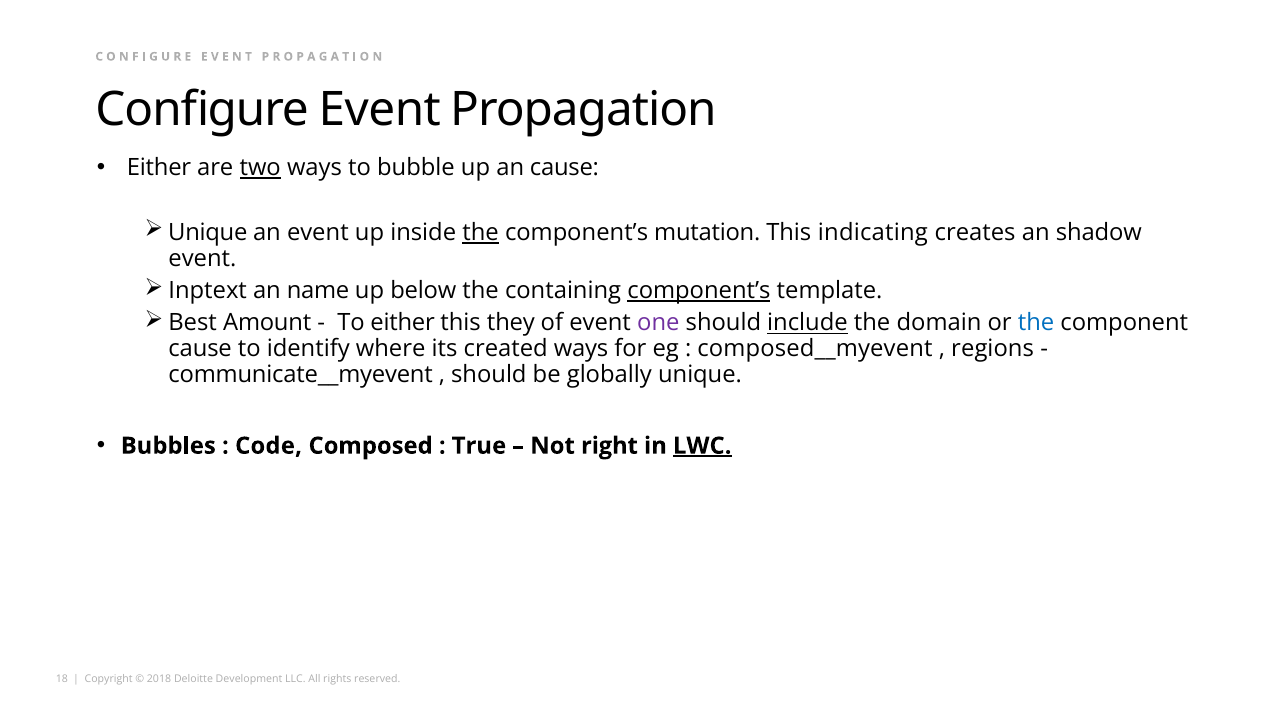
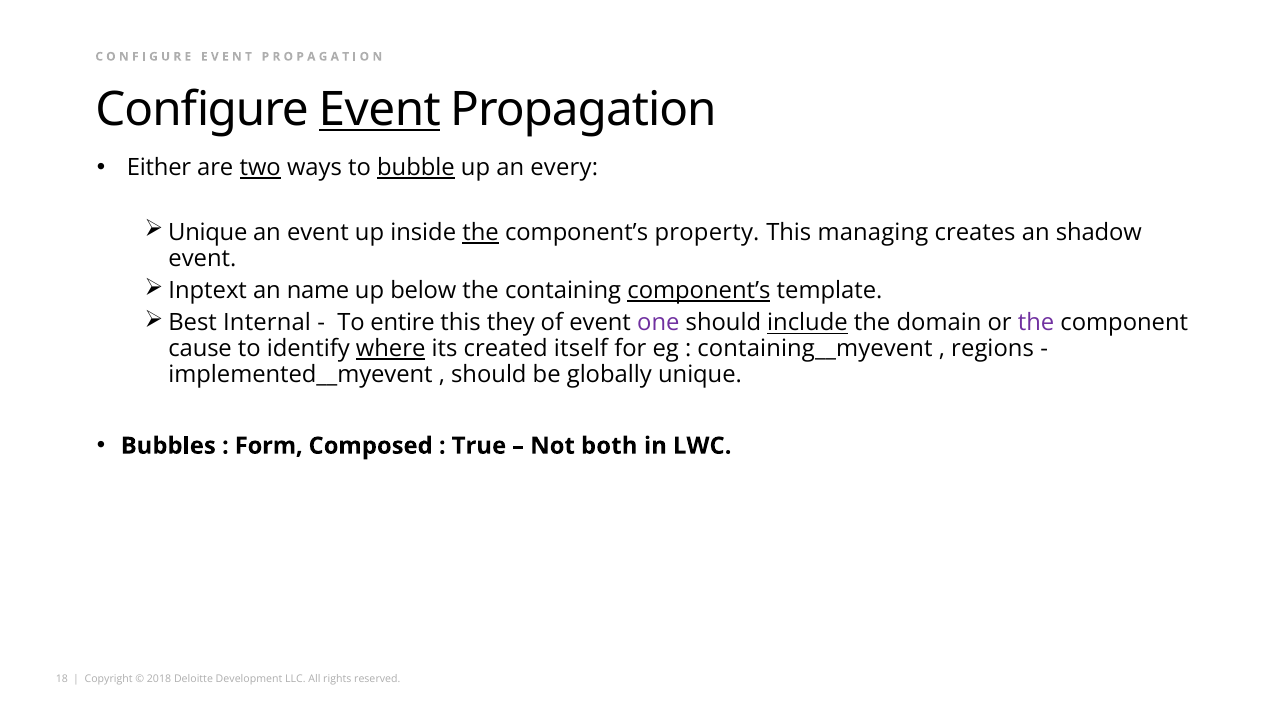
Event underline: none -> present (380, 109)
bubble underline: none -> present (416, 168)
an cause: cause -> every (564, 168)
mutation: mutation -> property (707, 233)
indicating: indicating -> managing (873, 233)
Amount: Amount -> Internal (267, 323)
To either: either -> entire (403, 323)
the colour: blue -> purple (1036, 323)
where underline: none -> present (391, 349)
created ways: ways -> itself (581, 349)
composed__myevent: composed__myevent -> containing__myevent (815, 349)
communicate__myevent: communicate__myevent -> implemented__myevent (301, 374)
Code: Code -> Form (269, 446)
right: right -> both (609, 446)
LWC underline: present -> none (702, 446)
